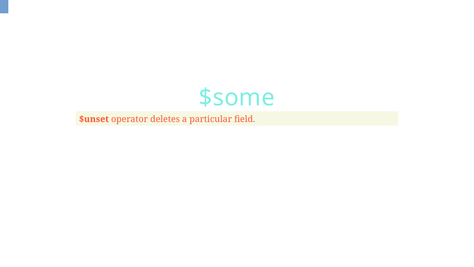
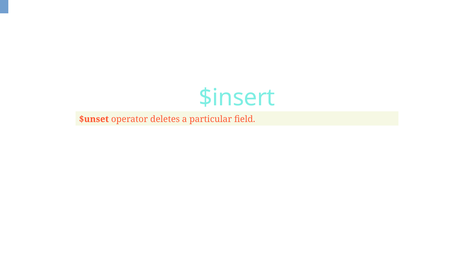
$some: $some -> $insert (237, 98)
